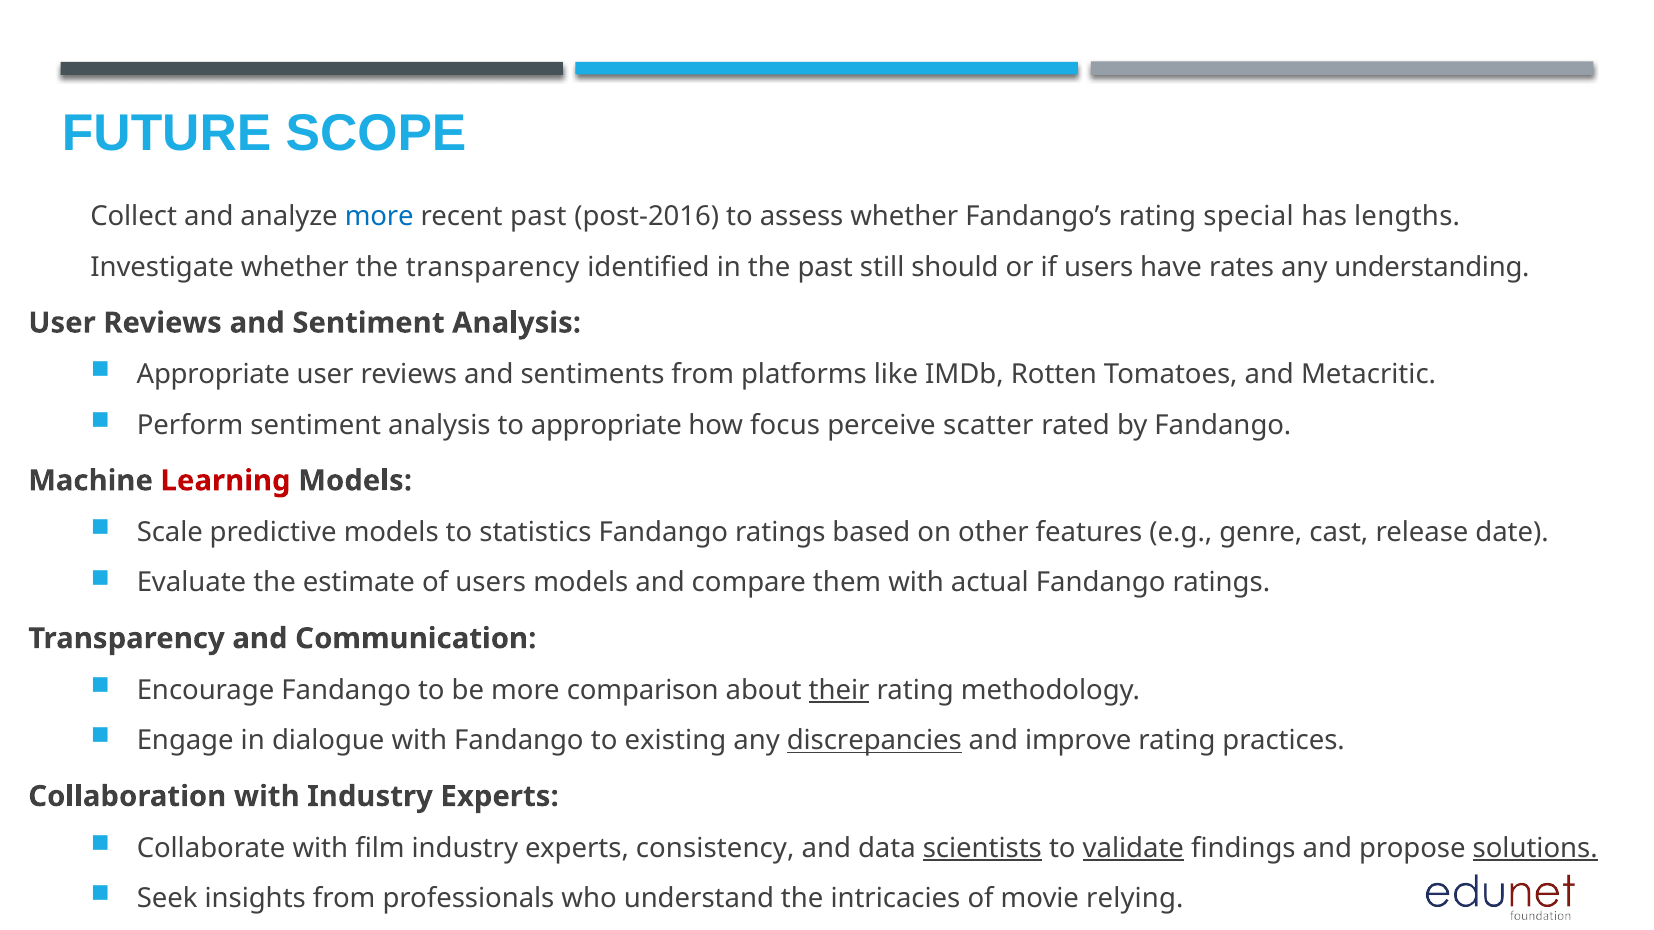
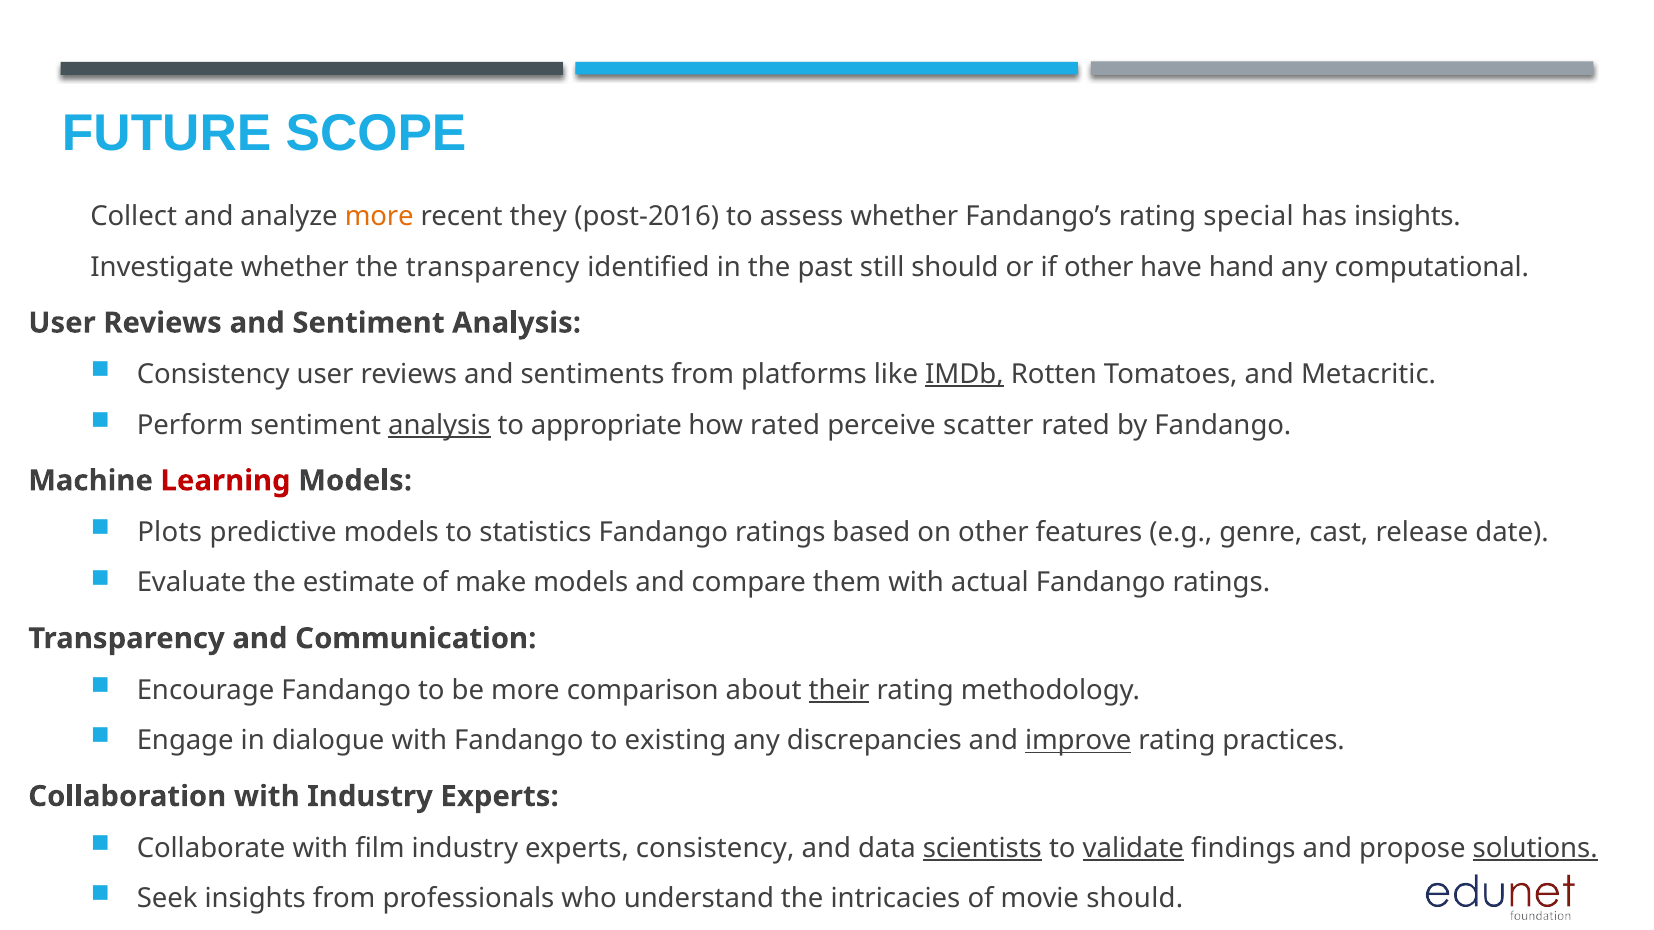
more colour: blue -> orange (379, 217)
recent past: past -> they (538, 217)
has lengths: lengths -> insights (1407, 217)
if users: users -> other (1099, 267)
rates: rates -> hand (1242, 267)
understanding: understanding -> computational (1432, 267)
Appropriate: Appropriate -> Consistency (213, 375)
IMDb underline: none -> present (964, 375)
analysis underline: none -> present (439, 425)
how focus: focus -> rated (785, 425)
Scale: Scale -> Plots (170, 532)
of users: users -> make (491, 583)
discrepancies underline: present -> none (874, 741)
improve underline: none -> present (1078, 741)
movie relying: relying -> should (1135, 899)
